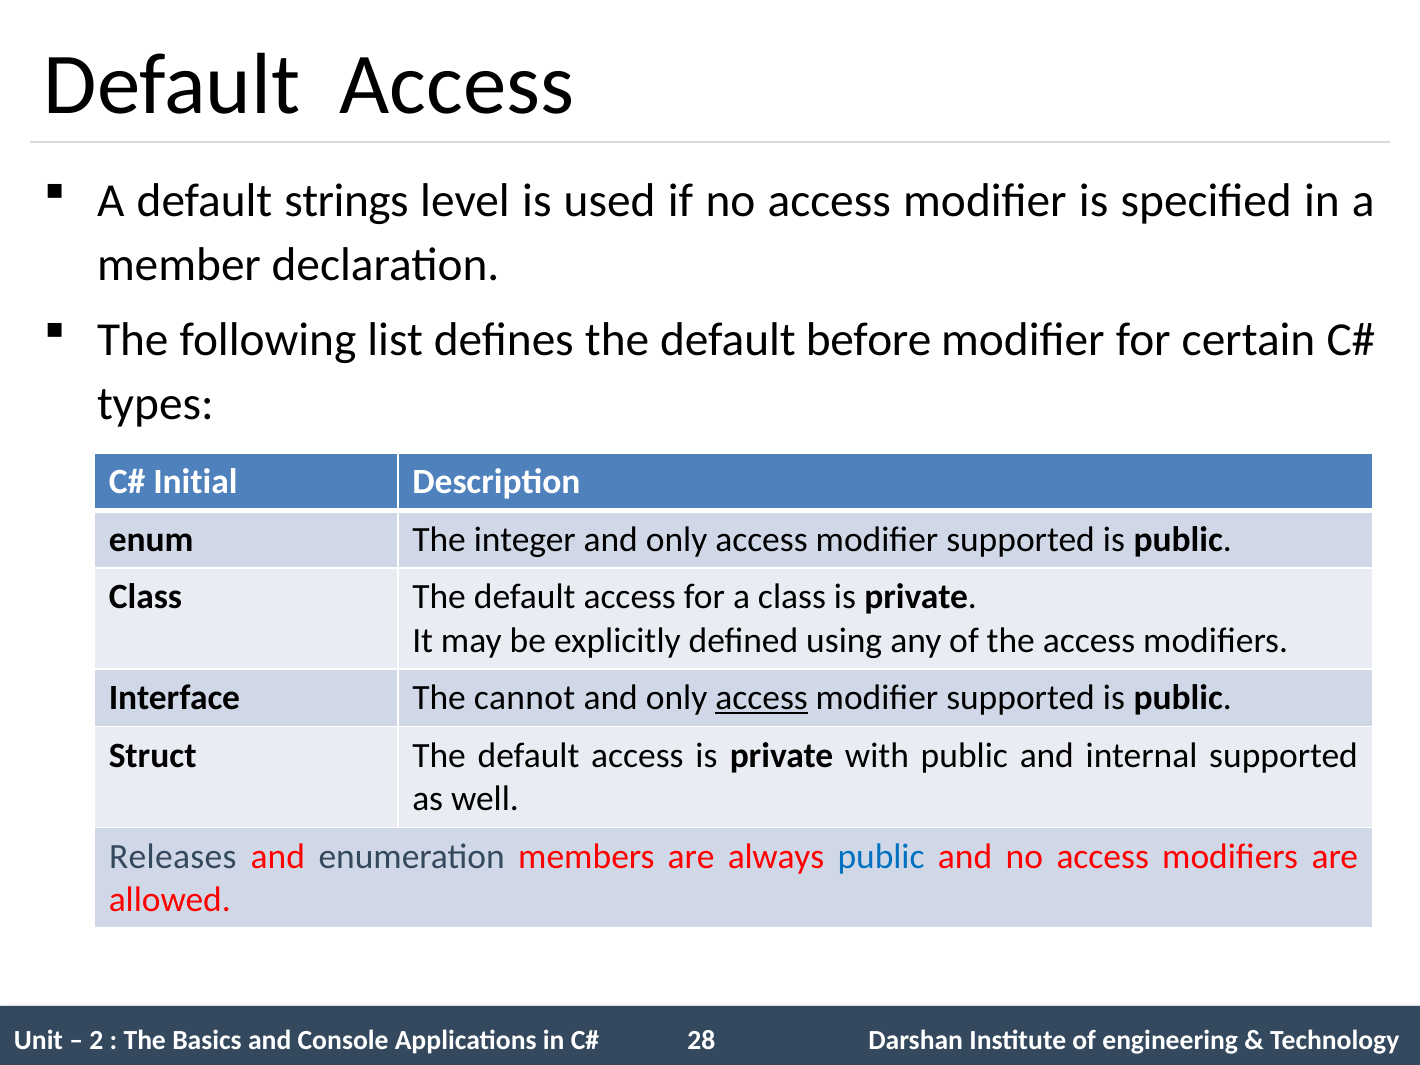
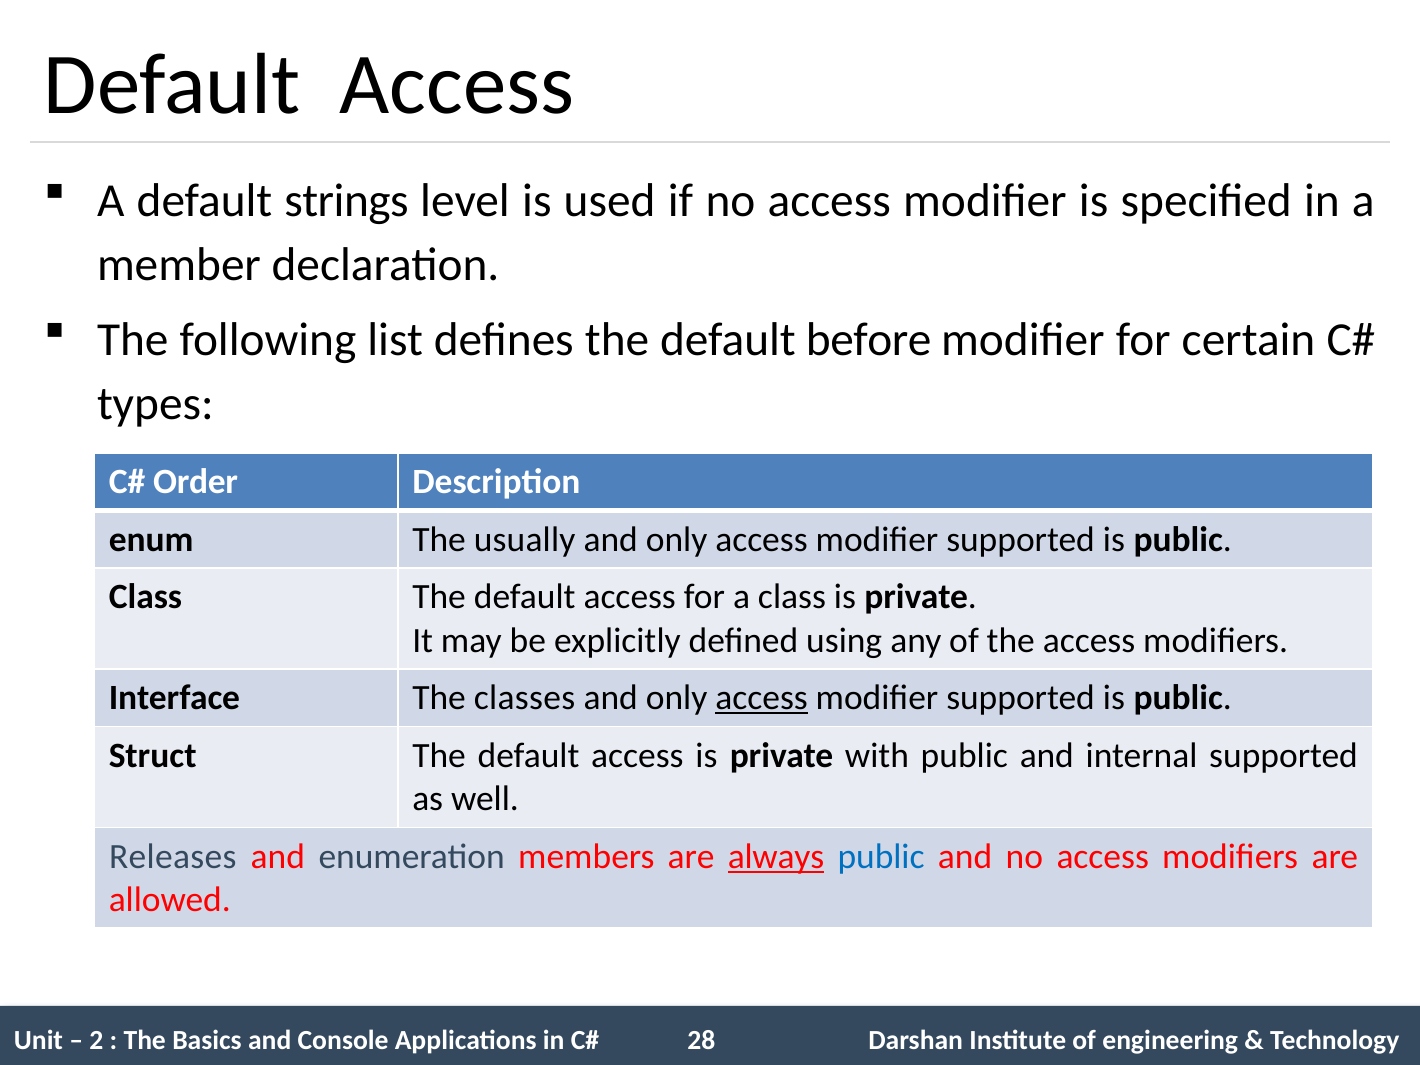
Initial: Initial -> Order (196, 482)
integer: integer -> usually (525, 540)
cannot: cannot -> classes (525, 698)
always underline: none -> present (776, 857)
